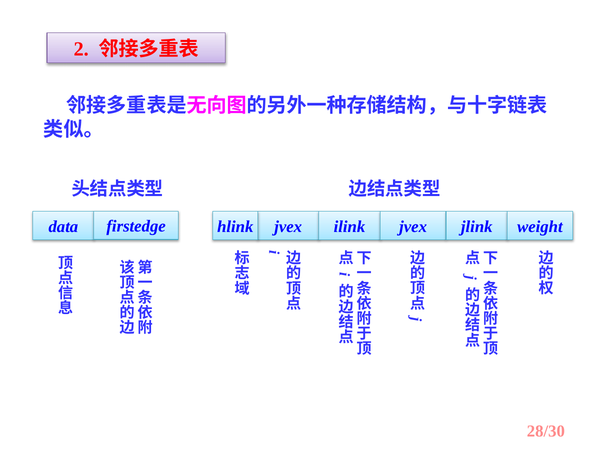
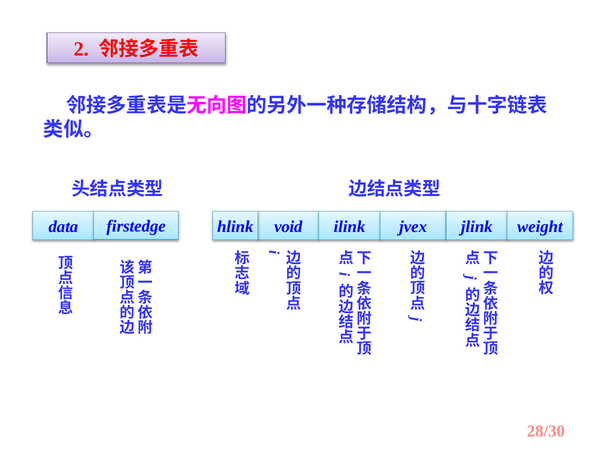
jvex: jvex -> void (288, 226)
